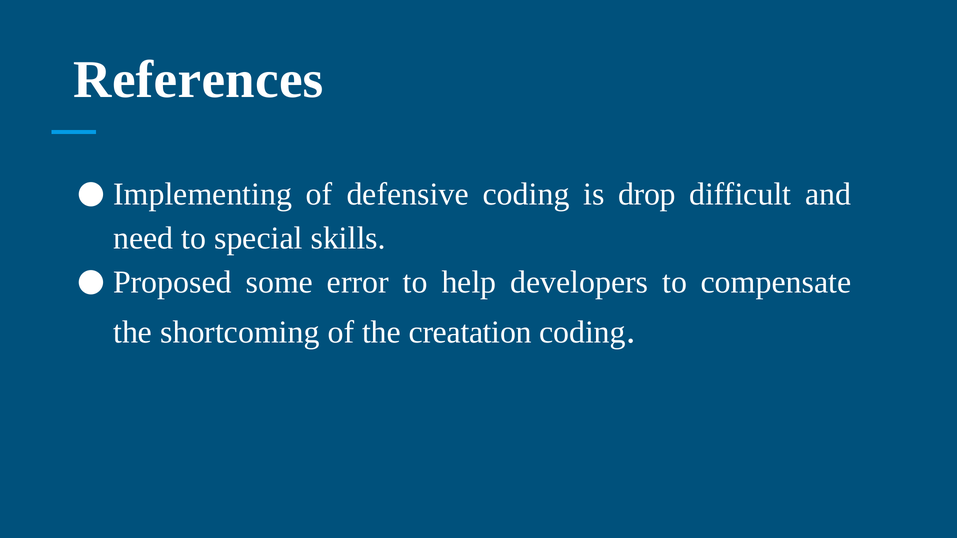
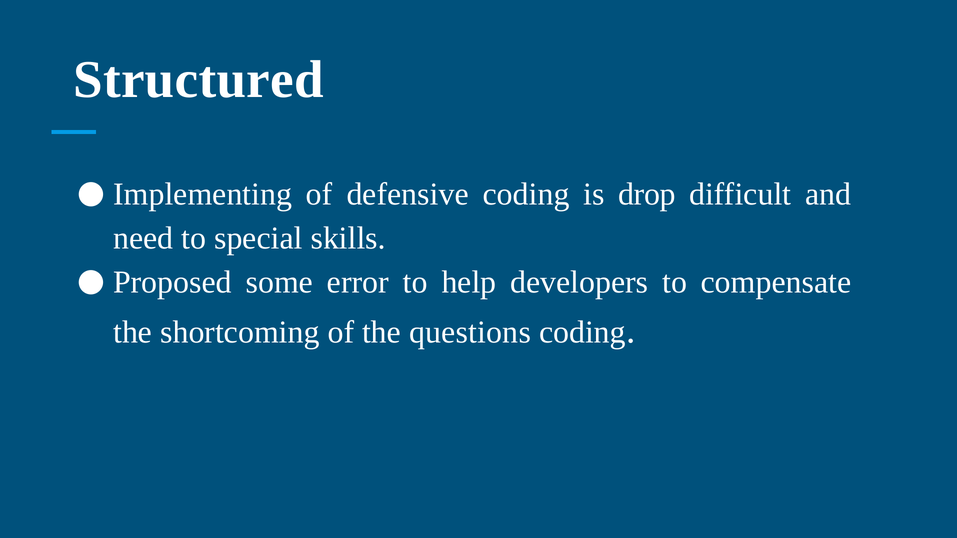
References: References -> Structured (199, 80)
creatation: creatation -> questions (470, 332)
